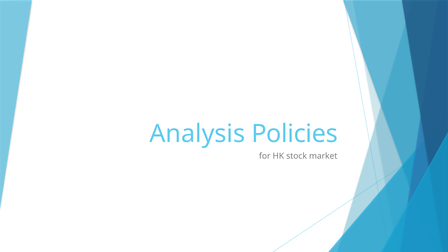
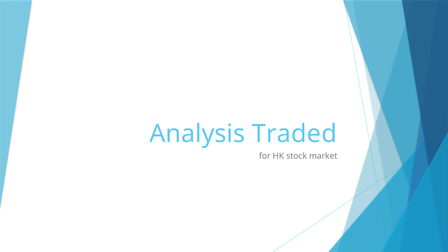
Policies: Policies -> Traded (294, 134)
